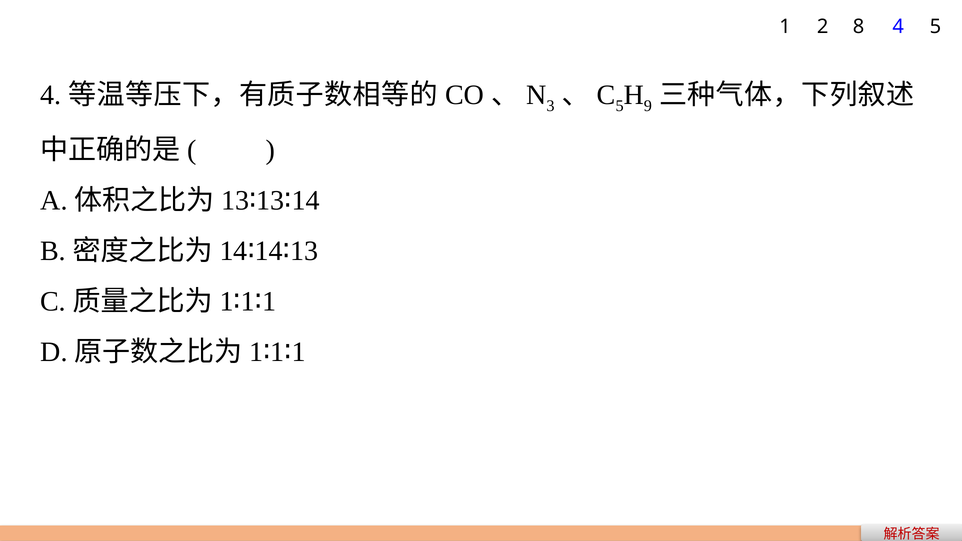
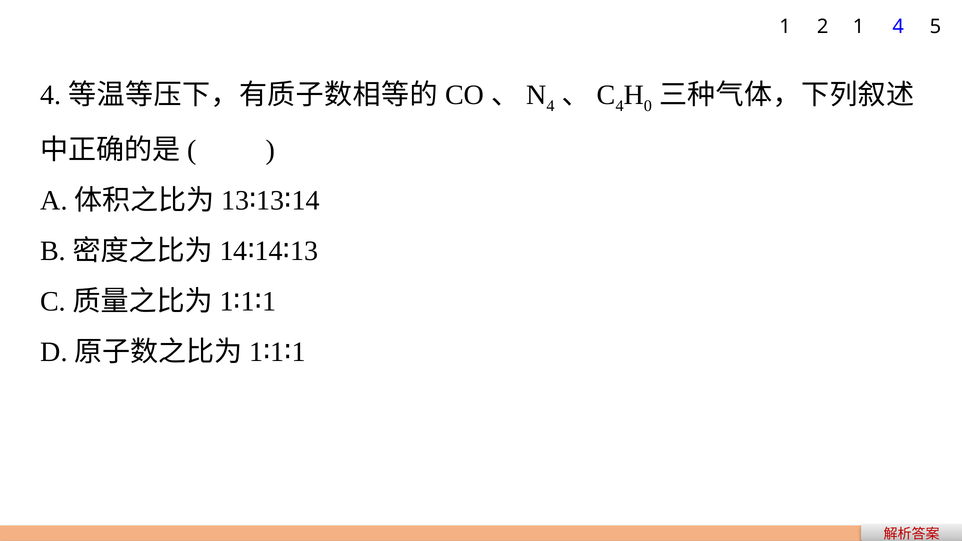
2 8: 8 -> 1 (859, 26)
3: 3 -> 4 (551, 106)
5: 5 -> 4 (620, 106)
9: 9 -> 0 (648, 106)
